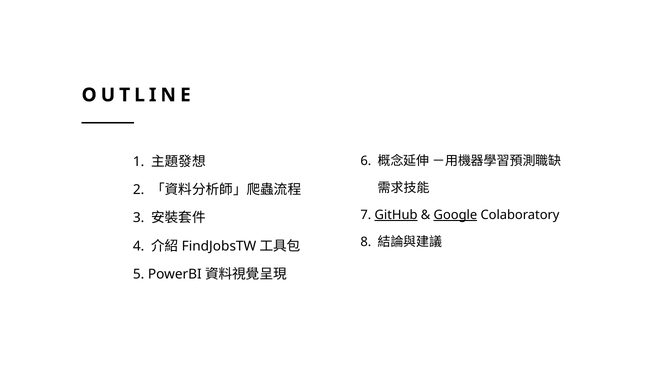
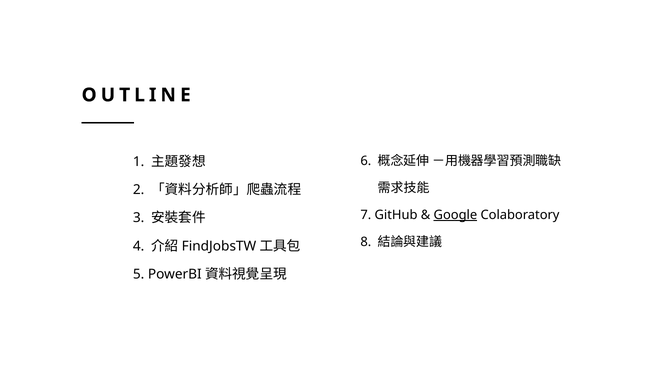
GitHub underline: present -> none (396, 215)
